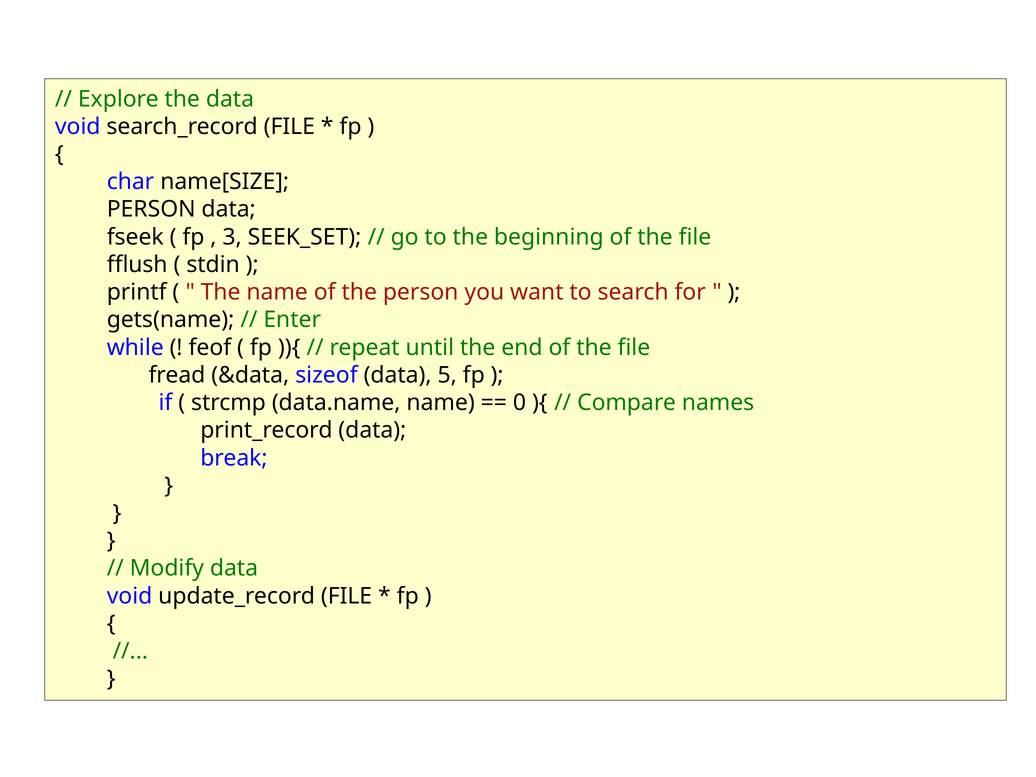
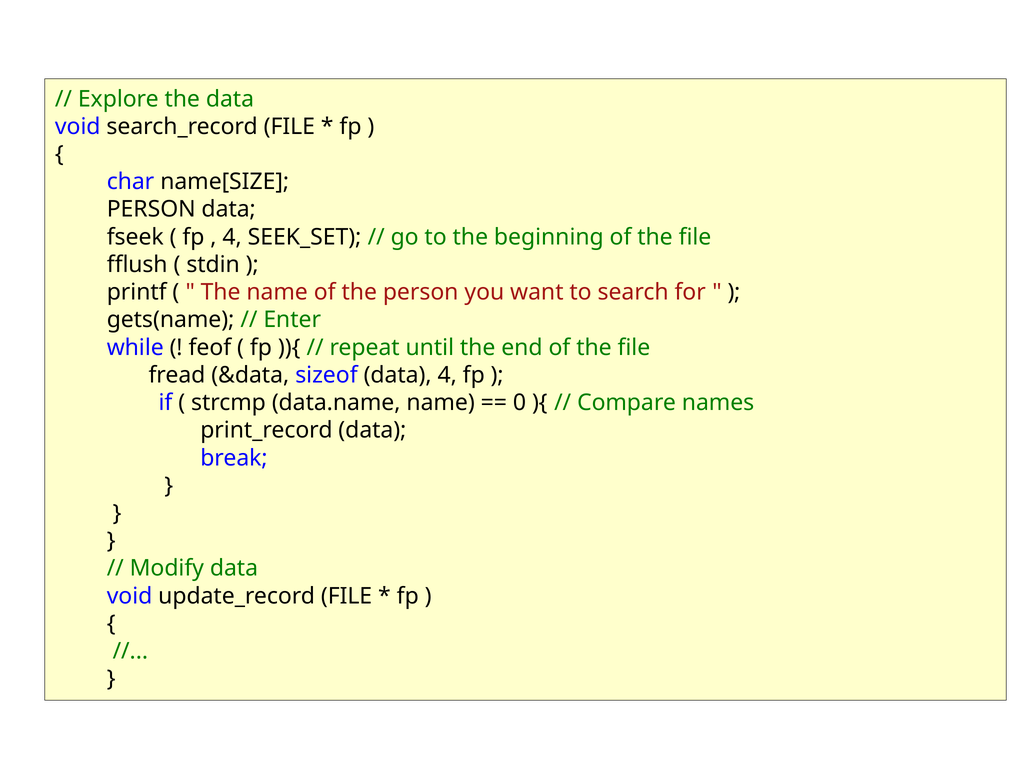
3: 3 -> 4 (232, 237)
data 5: 5 -> 4 (447, 375)
